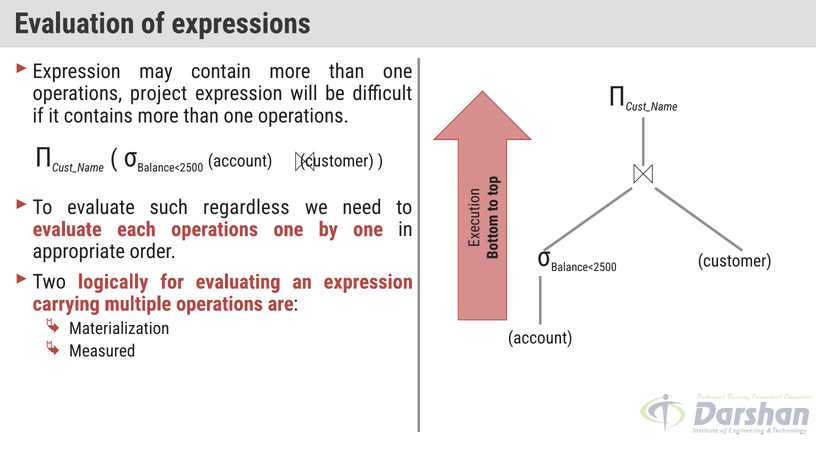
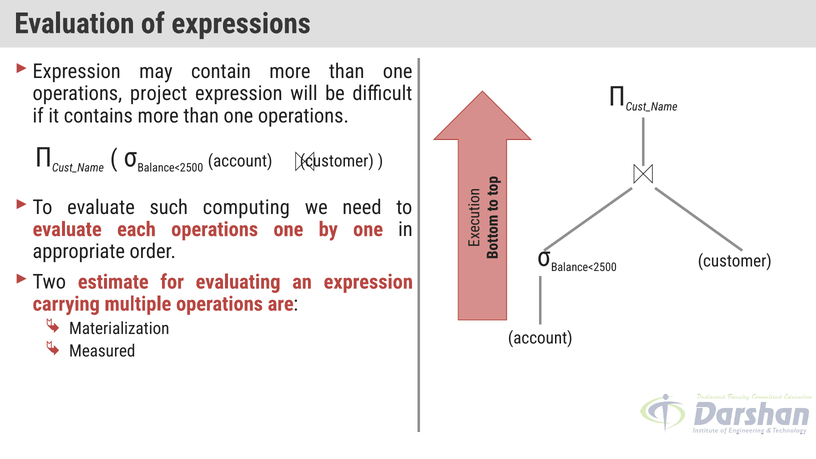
regardless: regardless -> computing (246, 207)
logically: logically -> estimate (113, 282)
